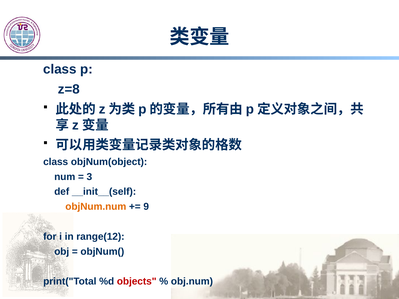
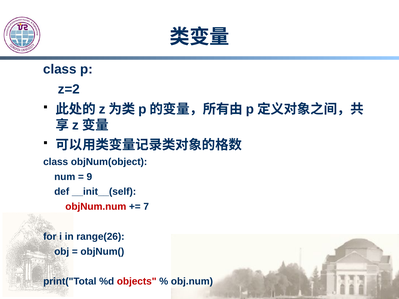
z=8: z=8 -> z=2 (69, 89)
3: 3 -> 9 (89, 177)
objNum.num colour: orange -> red (96, 207)
9: 9 -> 7 (146, 207)
range(12: range(12 -> range(26 (100, 237)
